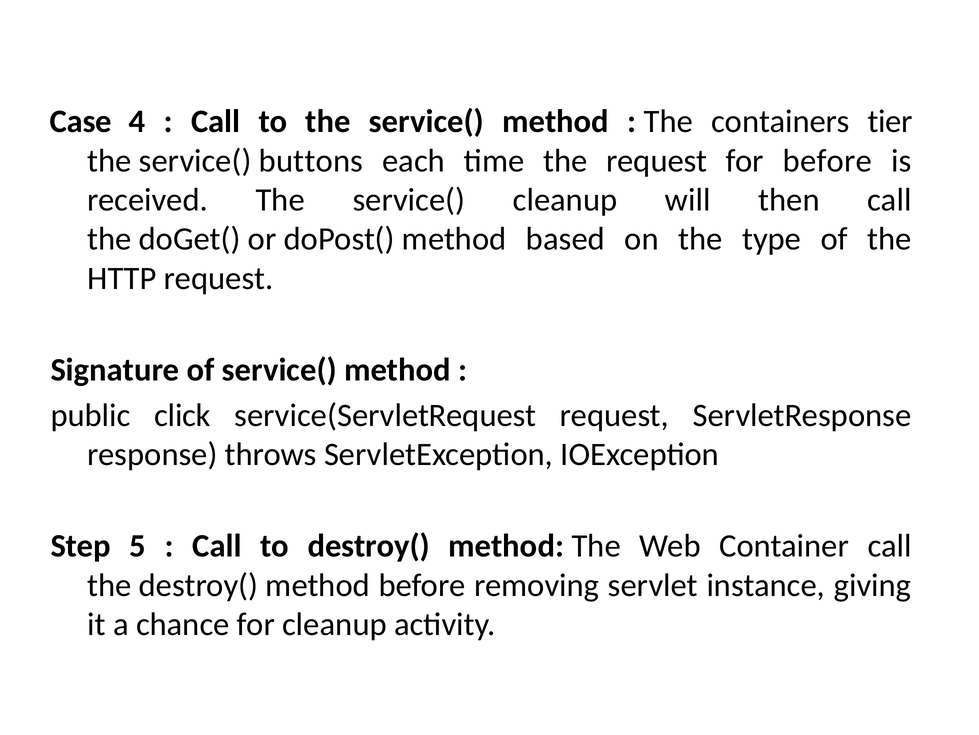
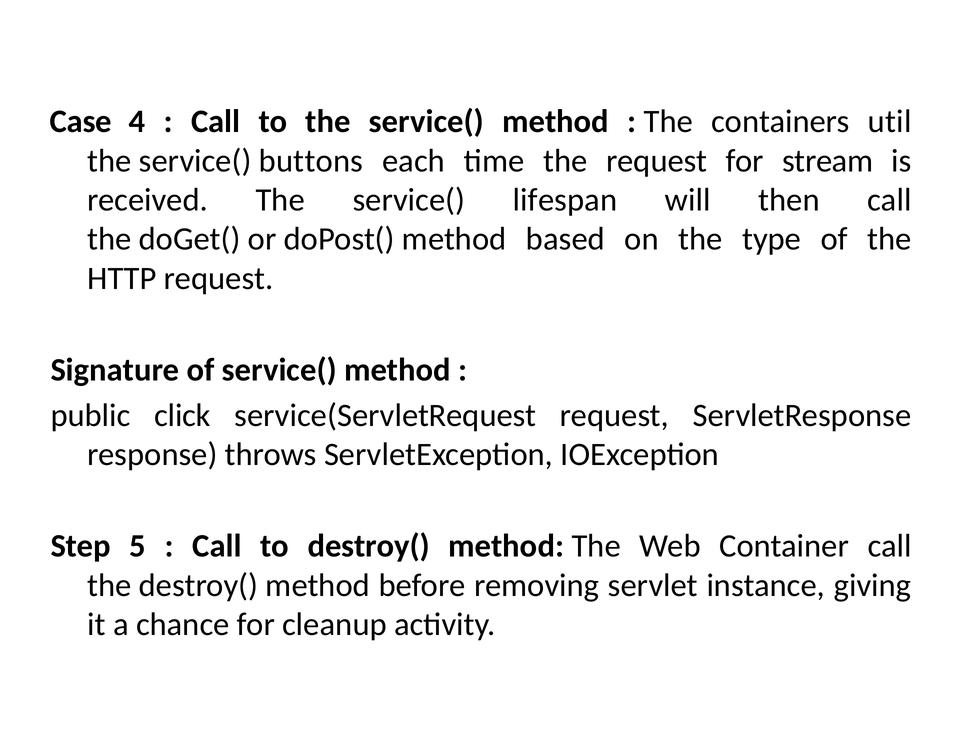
tier: tier -> util (890, 121)
for before: before -> stream (828, 161)
service( cleanup: cleanup -> lifespan (565, 200)
